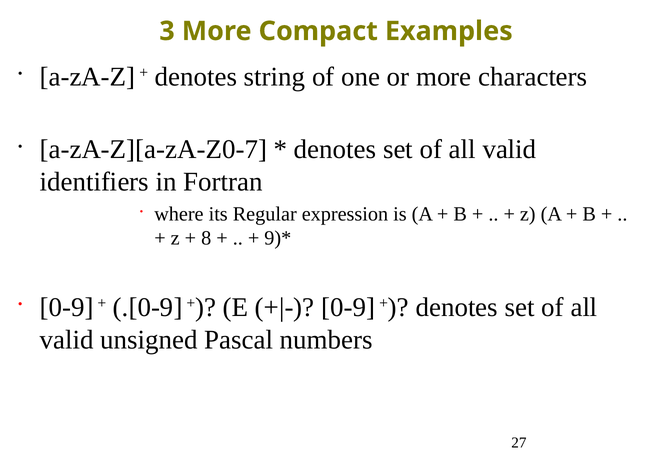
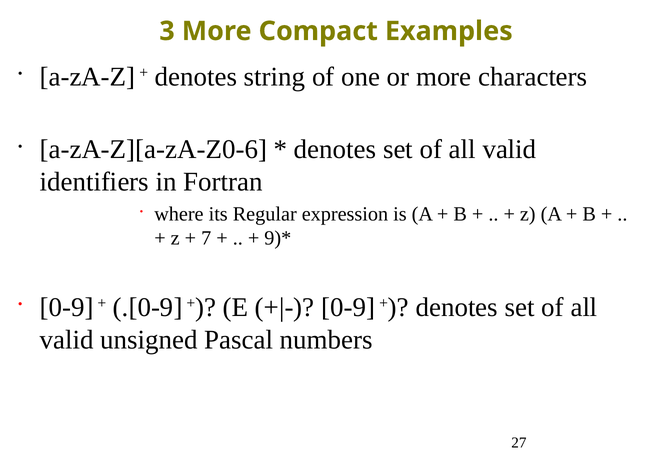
a-zA-Z][a-zA-Z0-7: a-zA-Z][a-zA-Z0-7 -> a-zA-Z][a-zA-Z0-6 (153, 150)
8: 8 -> 7 (206, 238)
